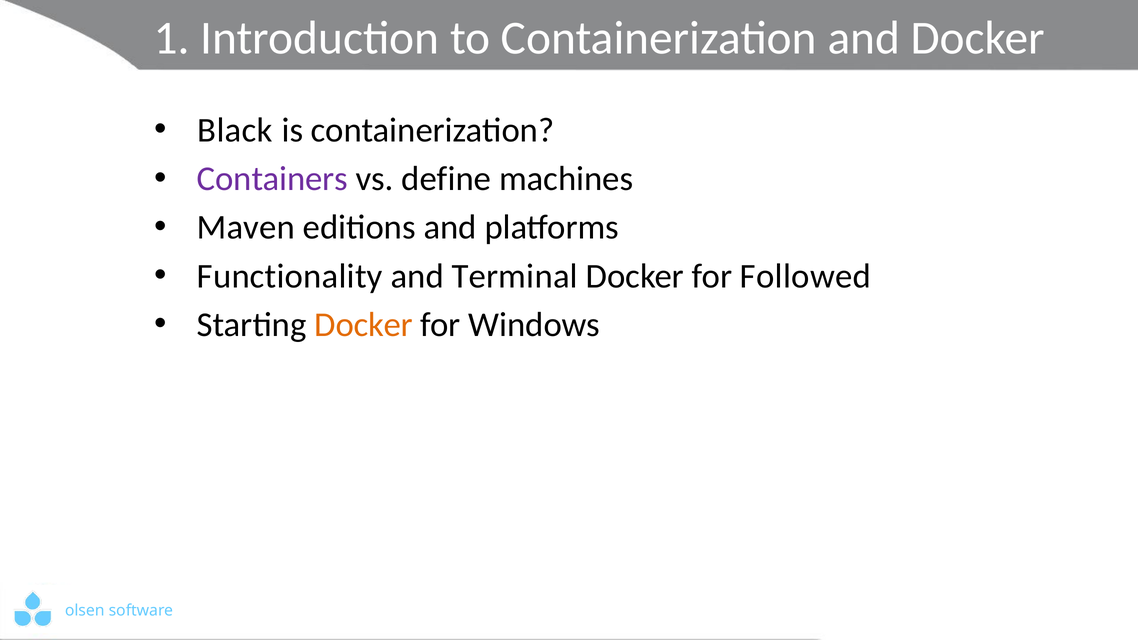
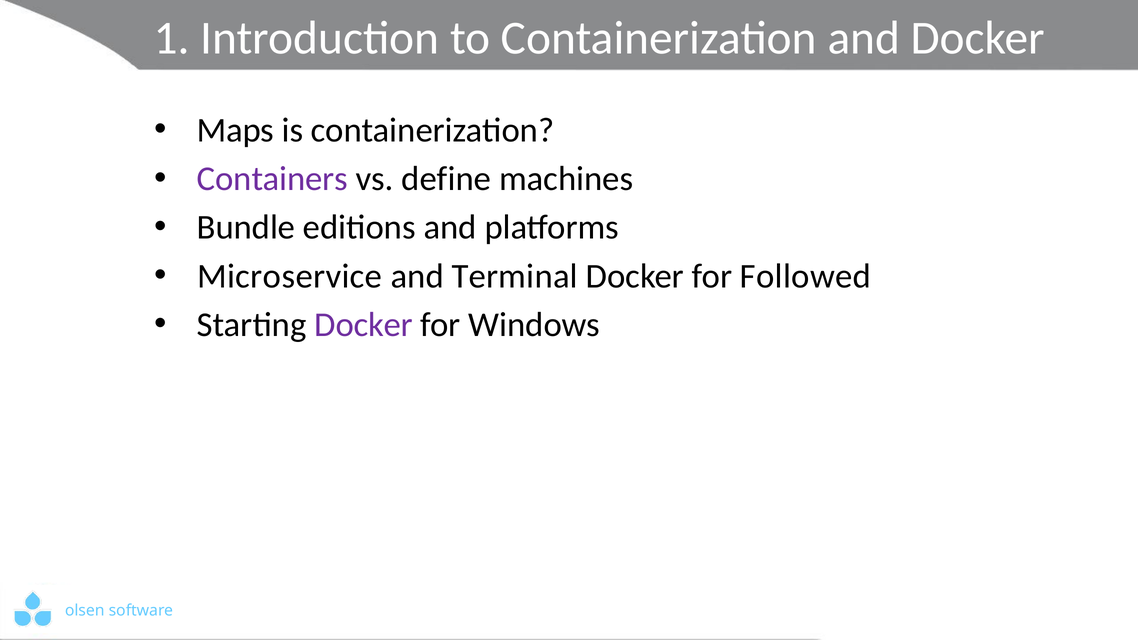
Black: Black -> Maps (235, 130)
Maven: Maven -> Bundle (246, 228)
Functionality: Functionality -> Microservice (290, 276)
Docker colour: orange -> purple (364, 325)
